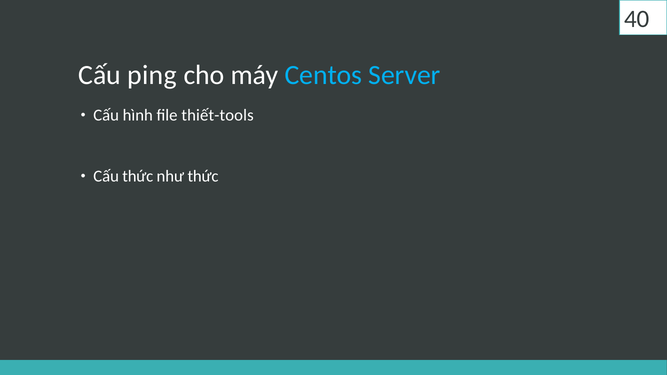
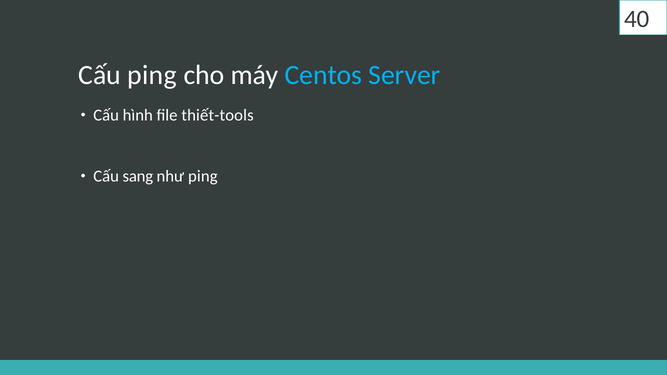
Cấu thức: thức -> sang (138, 176)
như thức: thức -> ping (203, 176)
